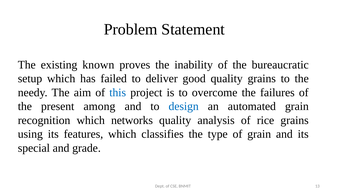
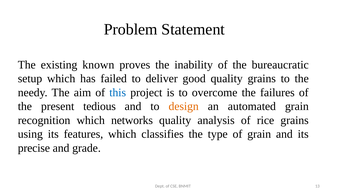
among: among -> tedious (100, 106)
design colour: blue -> orange (184, 106)
special: special -> precise (34, 148)
